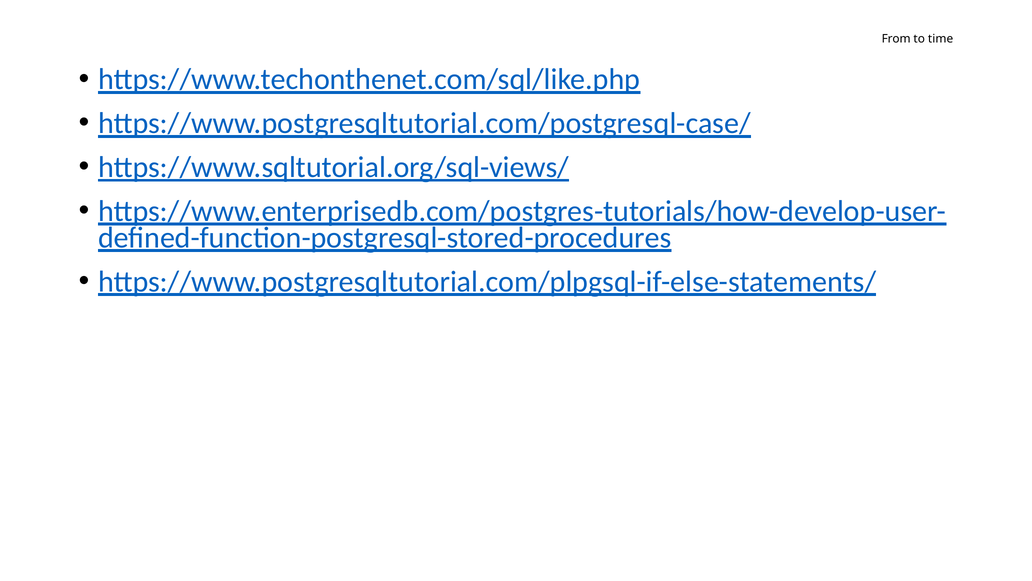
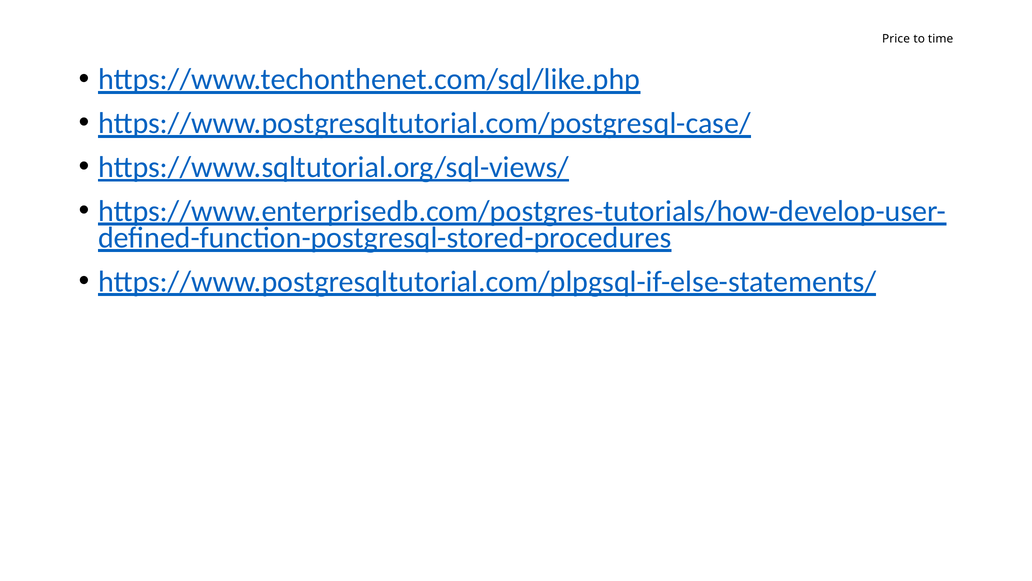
From: From -> Price (896, 39)
